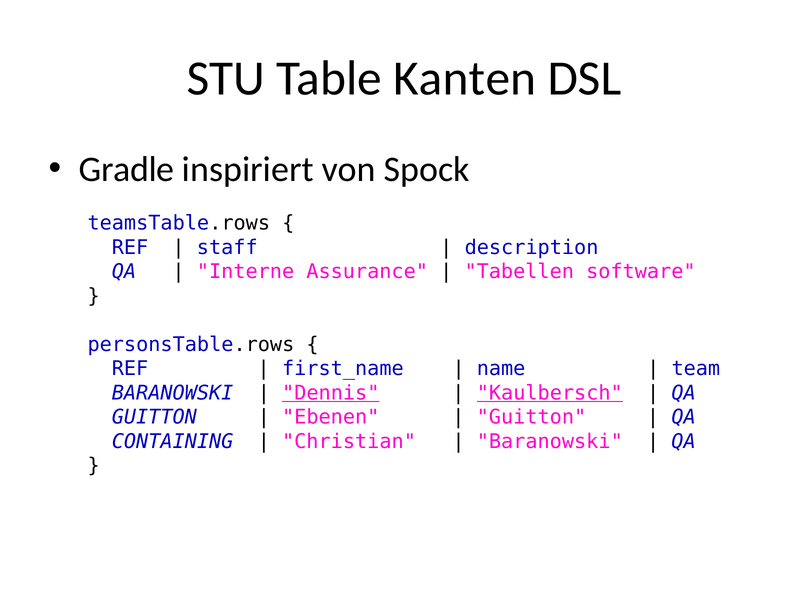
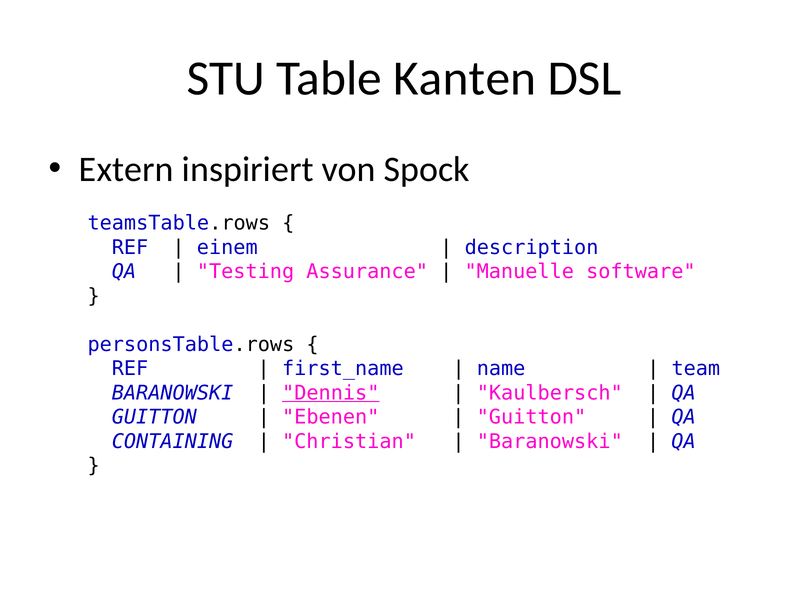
Gradle: Gradle -> Extern (126, 170)
staff: staff -> einem (227, 248)
Interne: Interne -> Testing (246, 272)
Tabellen: Tabellen -> Manuelle (519, 272)
Kaulbersch underline: present -> none (550, 393)
